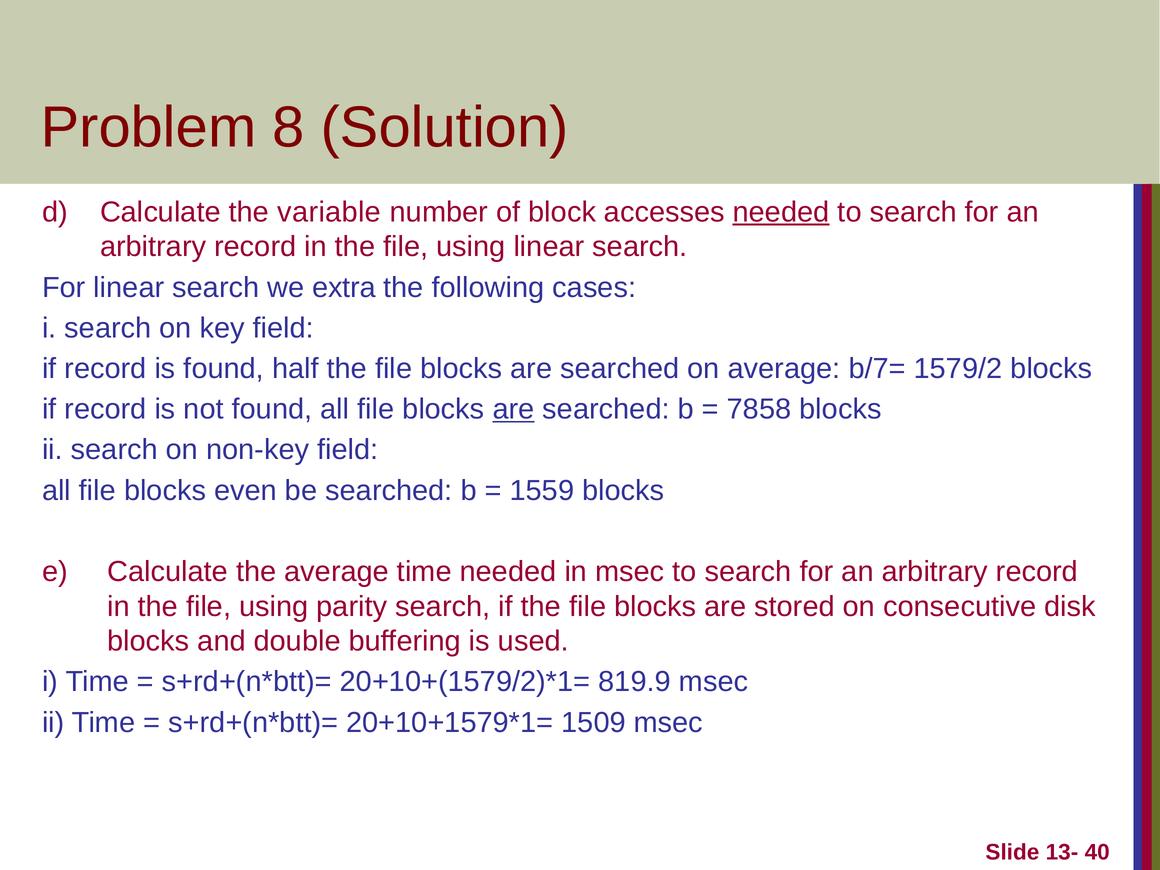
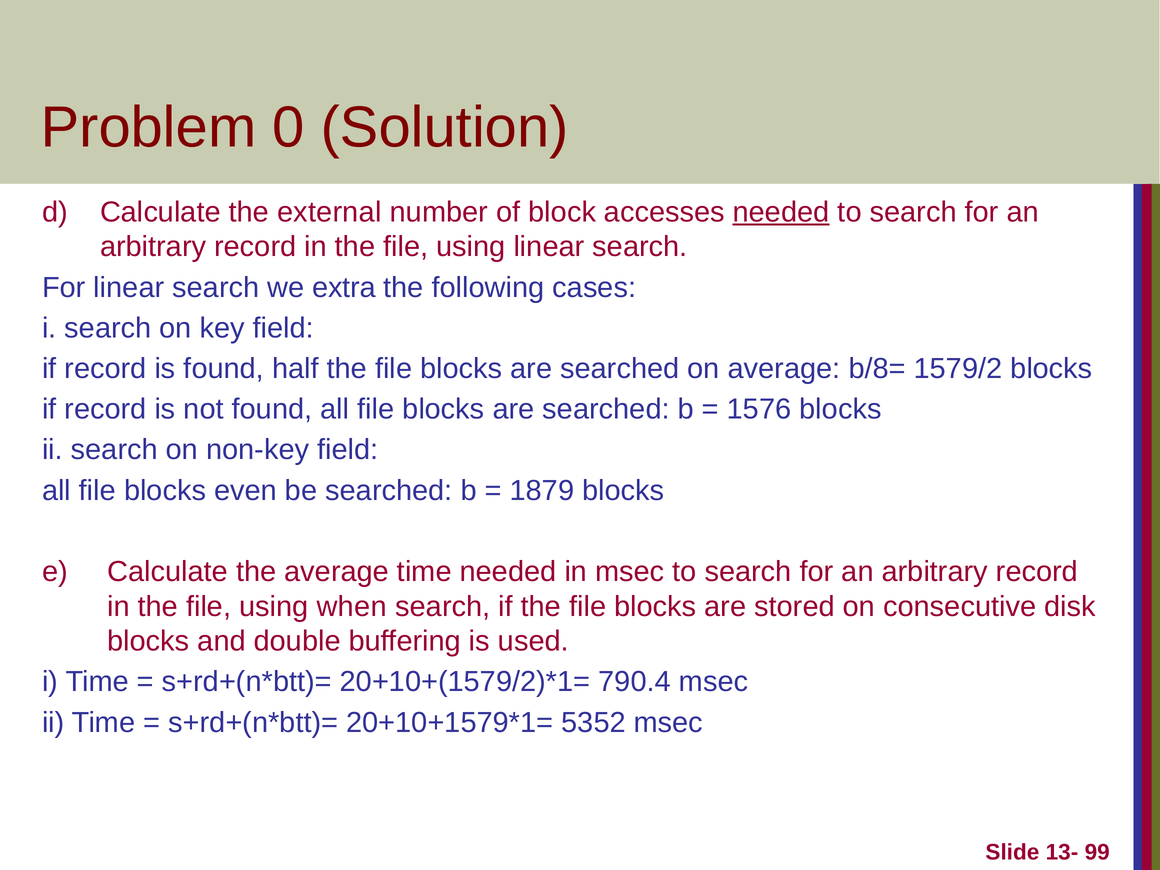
8: 8 -> 0 (288, 128)
variable: variable -> external (329, 212)
b/7=: b/7= -> b/8= (877, 369)
are underline: present -> none (513, 409)
7858: 7858 -> 1576 (759, 409)
1559: 1559 -> 1879 (542, 491)
parity: parity -> when (352, 607)
819.9: 819.9 -> 790.4 (635, 682)
1509: 1509 -> 5352 (594, 723)
40: 40 -> 99 (1097, 852)
